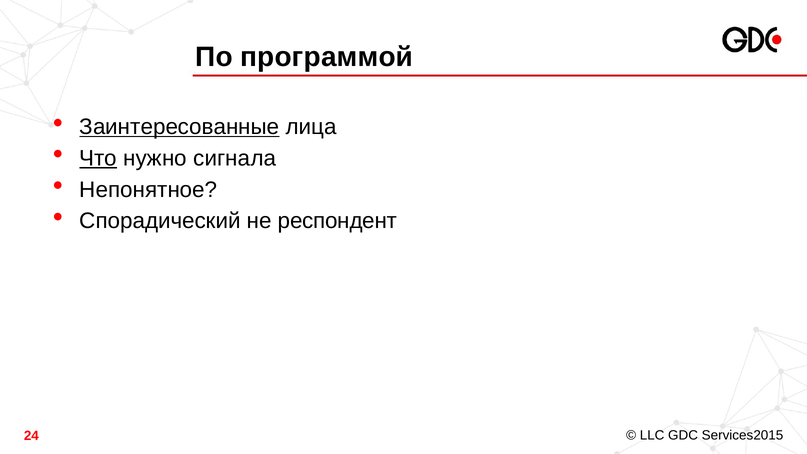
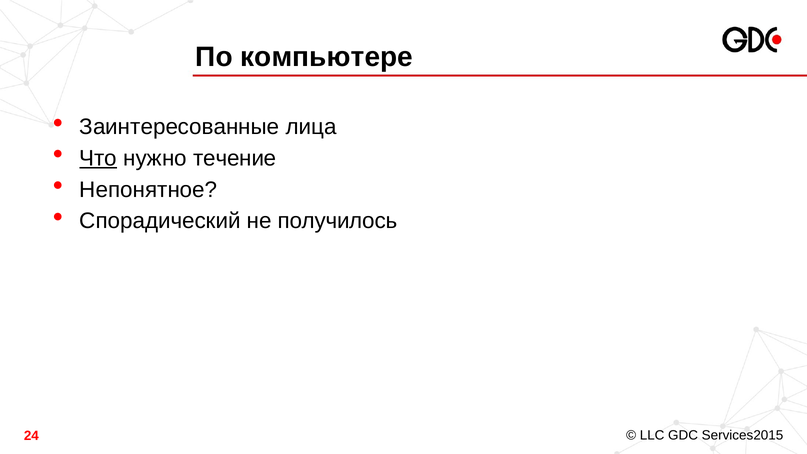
программой: программой -> компьютере (327, 57)
Заинтересованные underline: present -> none (179, 127)
сигнала: сигнала -> течение (235, 158)
респондент: респондент -> получилось (337, 221)
